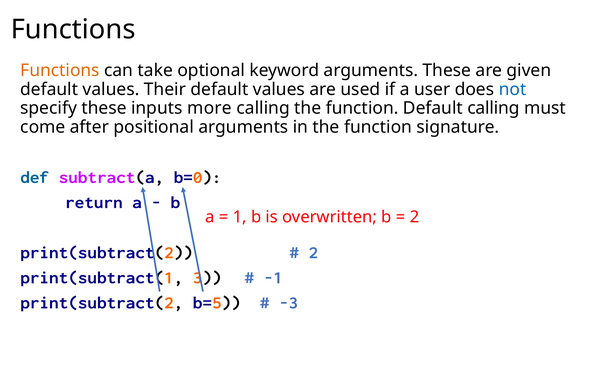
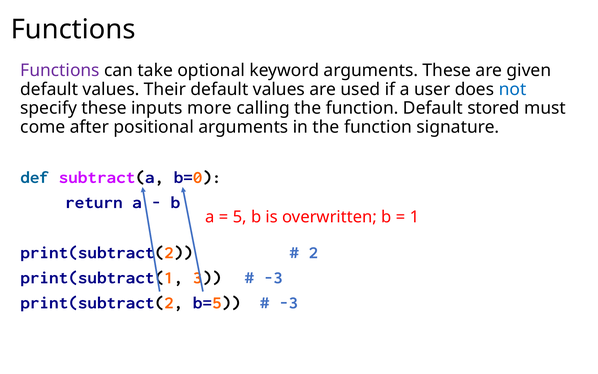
Functions colour: orange -> purple (60, 70)
Default calling: calling -> stored (494, 108)
1: 1 -> 5 (240, 217)
2: 2 -> 1 (414, 217)
-1: -1 -> -3 (273, 277)
